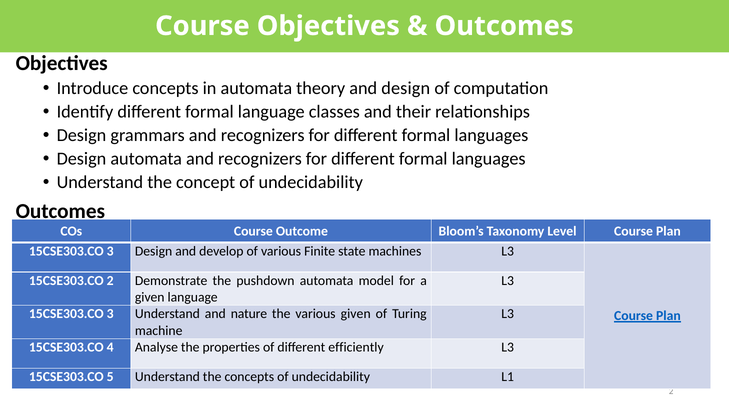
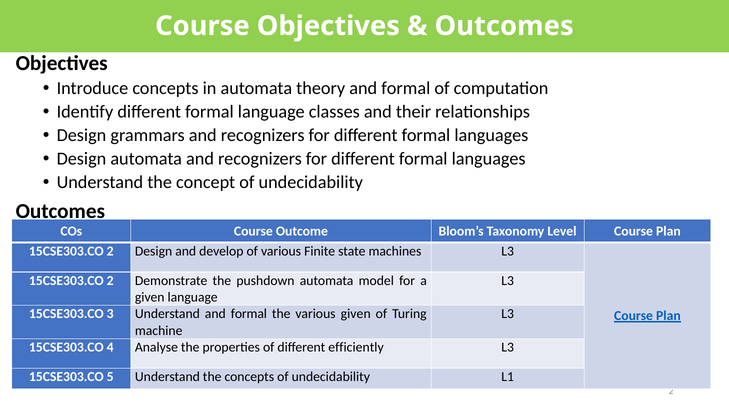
theory and design: design -> formal (406, 88)
3: 3 -> 2 (110, 251)
Understand and nature: nature -> formal (249, 314)
